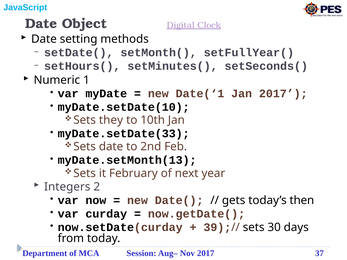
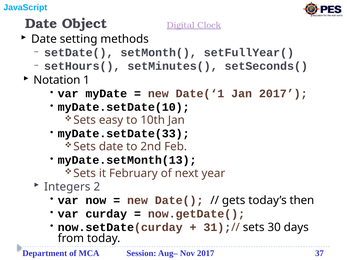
Numeric: Numeric -> Notation (57, 80)
they: they -> easy (111, 120)
39: 39 -> 31 (217, 227)
